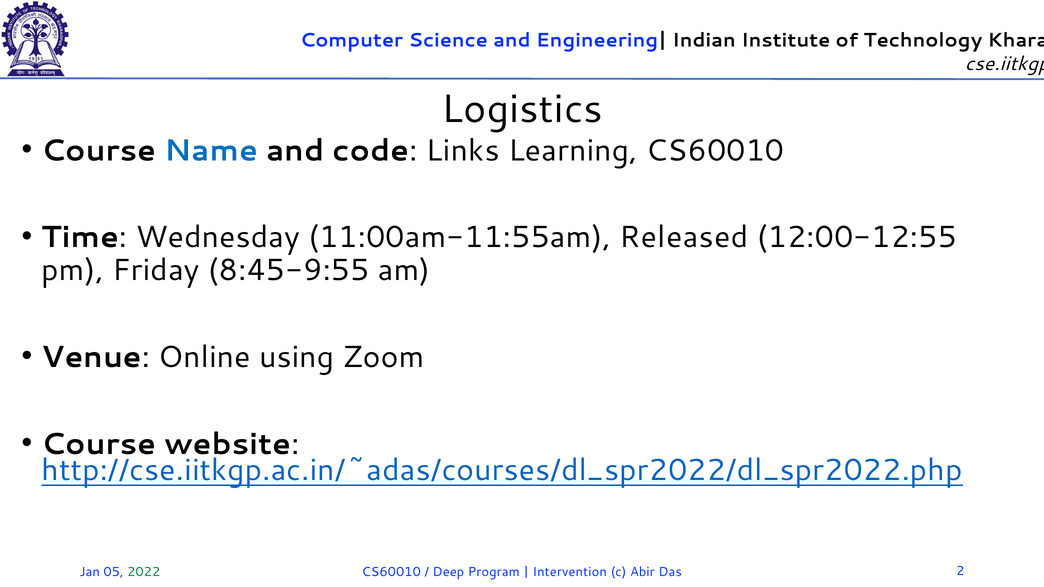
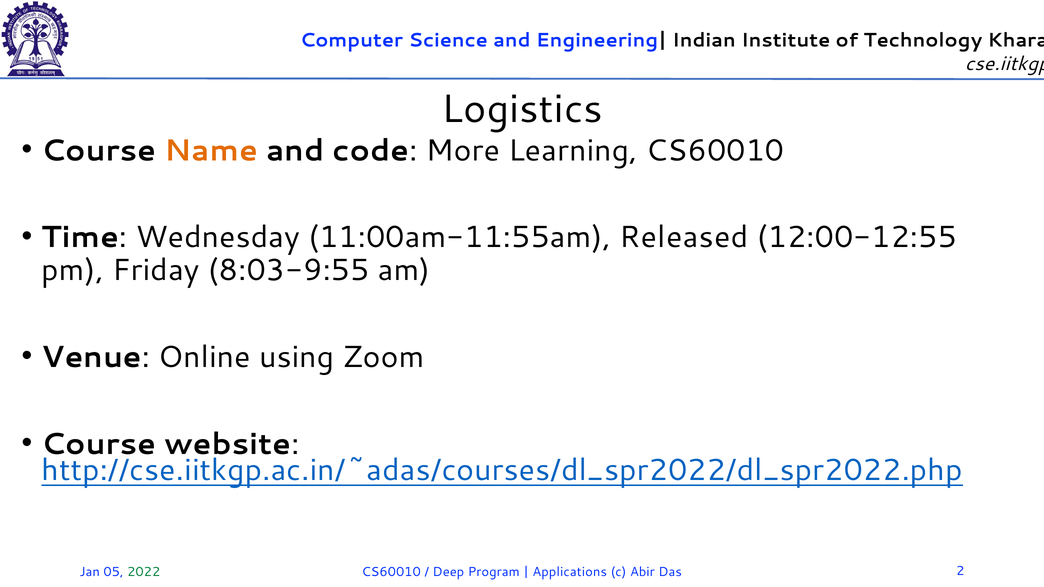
Name colour: blue -> orange (211, 151)
Links: Links -> More (463, 151)
8:45-9:55: 8:45-9:55 -> 8:03-9:55 (289, 270)
Intervention: Intervention -> Applications (570, 572)
